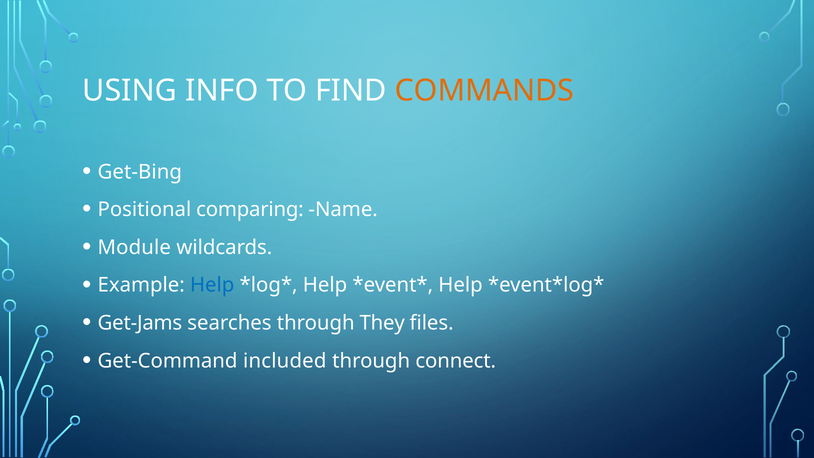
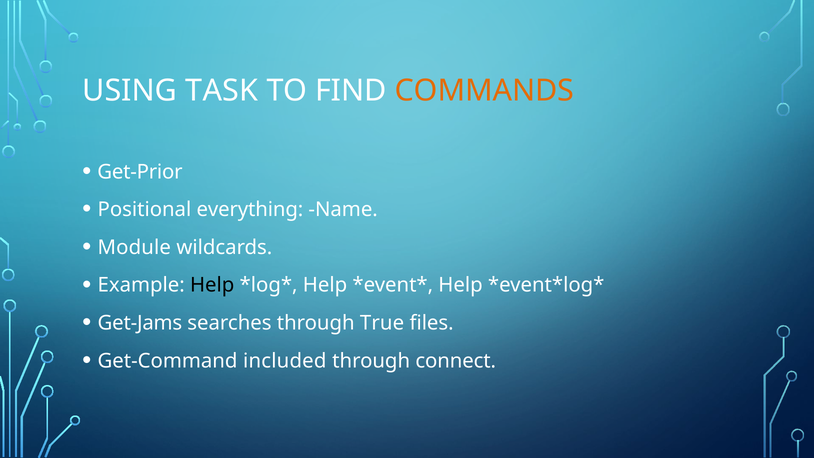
INFO: INFO -> TASK (222, 90)
Get-Bing: Get-Bing -> Get-Prior (140, 172)
comparing: comparing -> everything (250, 210)
Help colour: blue -> black (212, 285)
They: They -> True (382, 323)
